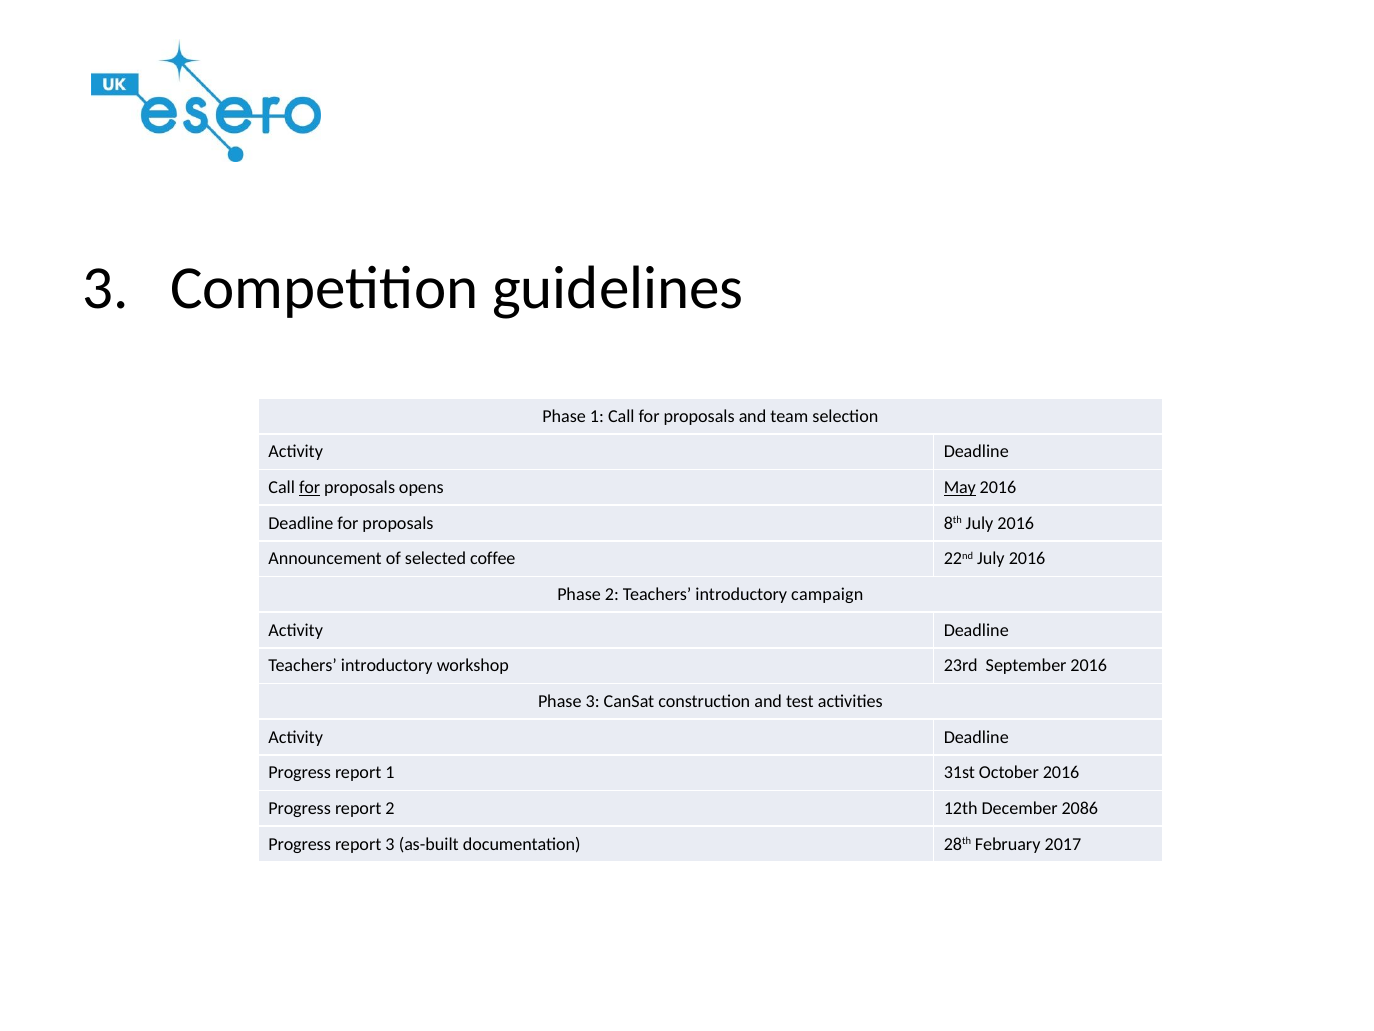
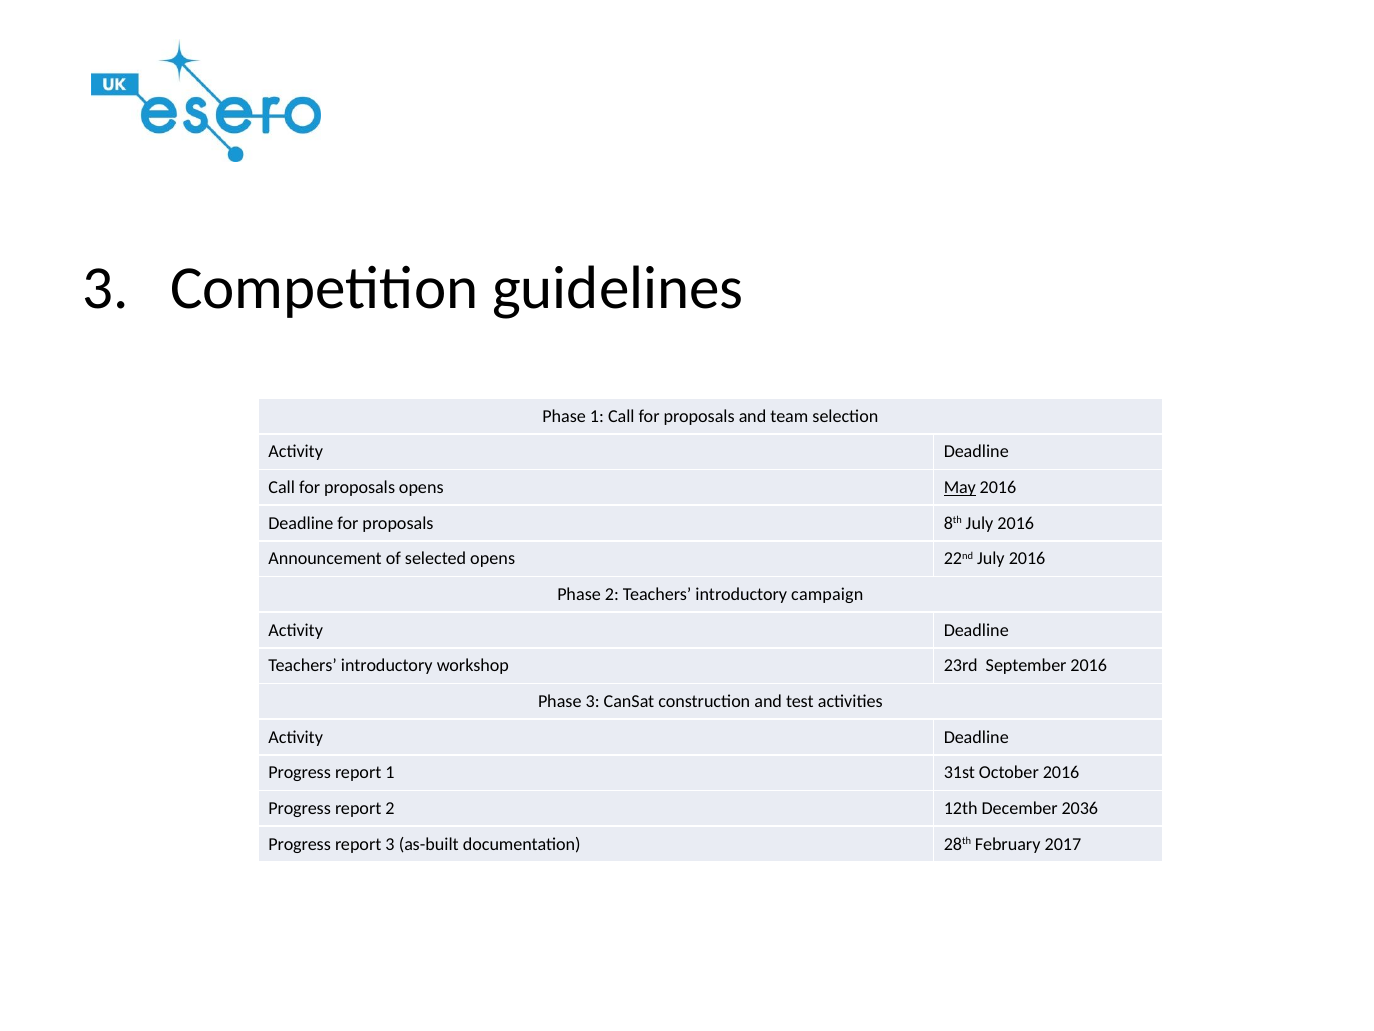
for underline: present -> none (310, 487)
selected coffee: coffee -> opens (493, 558)
2086: 2086 -> 2036 (1080, 808)
